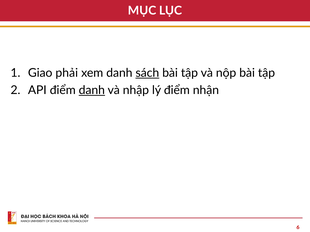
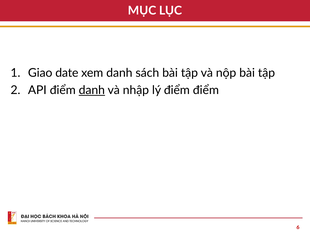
phải: phải -> date (67, 73)
sách underline: present -> none (147, 73)
điểm nhận: nhận -> điểm (206, 90)
